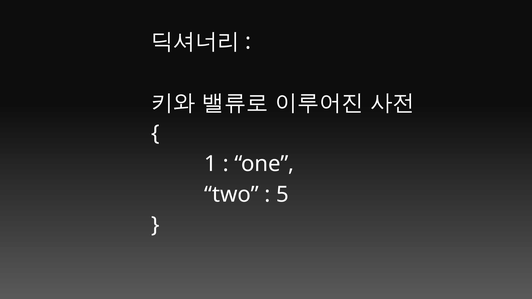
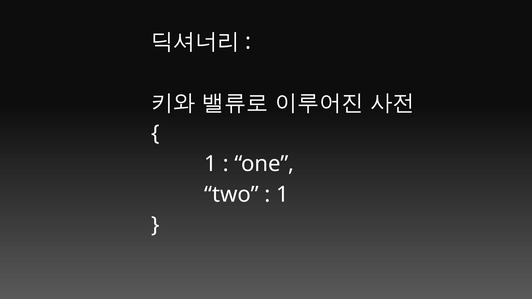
5: 5 -> 1 (283, 195)
